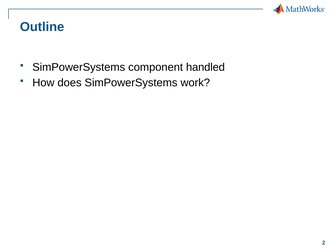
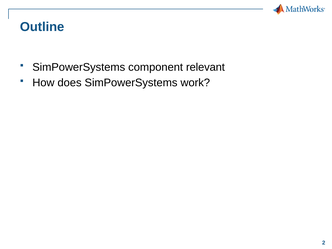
handled: handled -> relevant (205, 67)
